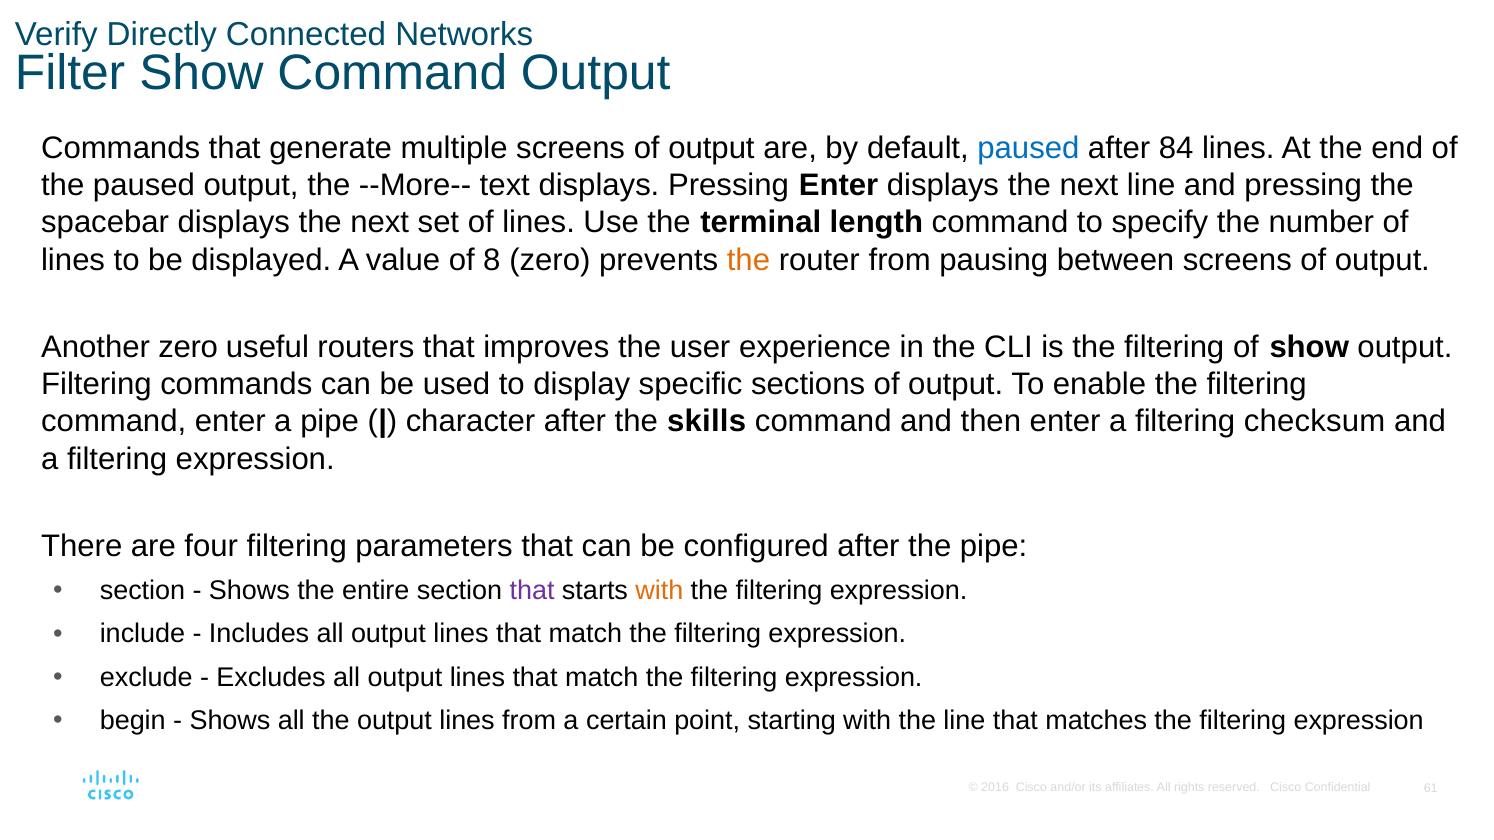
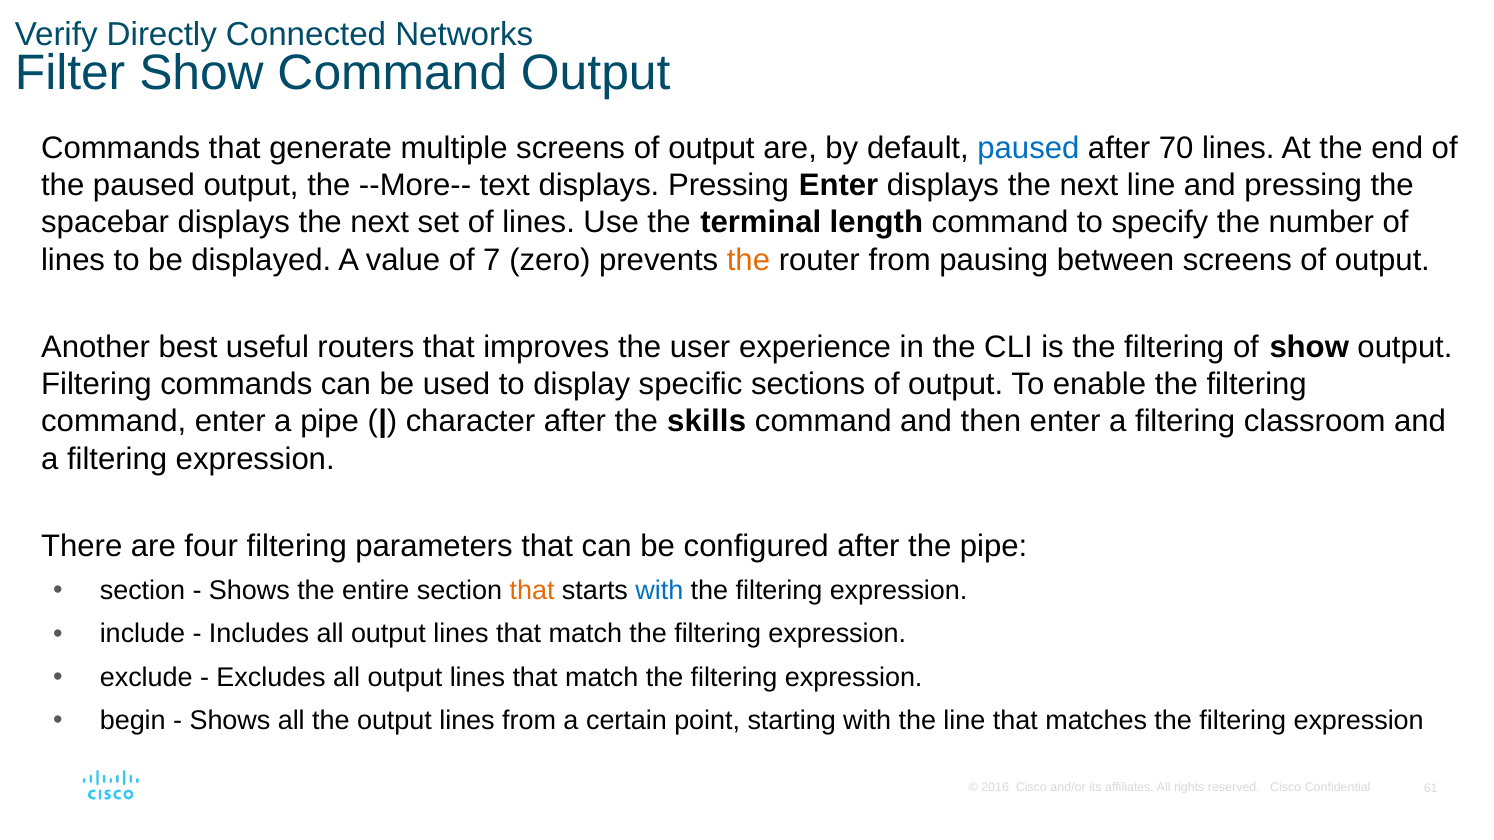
84: 84 -> 70 (1176, 148)
8: 8 -> 7 (492, 260)
Another zero: zero -> best (188, 347)
checksum: checksum -> classroom (1315, 422)
that colour: purple -> orange (532, 591)
with colour: orange -> blue (659, 591)
